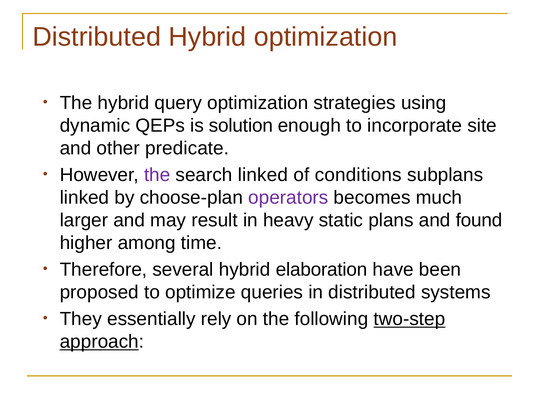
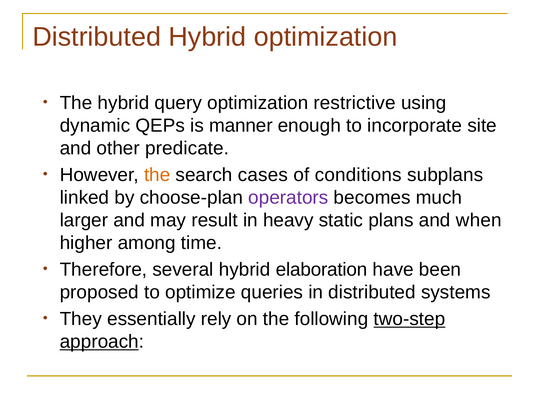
strategies: strategies -> restrictive (355, 103)
solution: solution -> manner (241, 126)
the colour: purple -> orange (157, 175)
search linked: linked -> cases (263, 175)
found: found -> when (479, 220)
